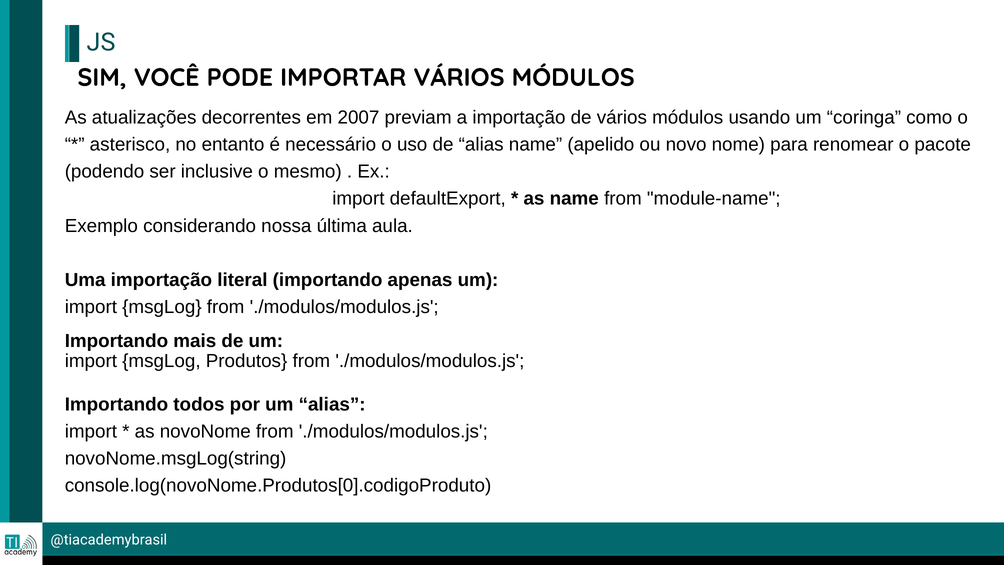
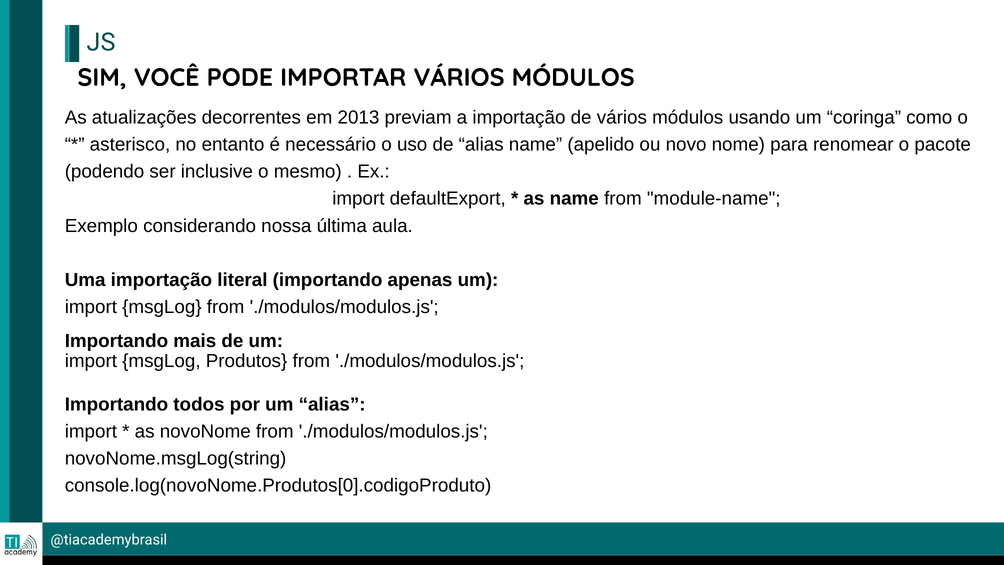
2007: 2007 -> 2013 (359, 117)
